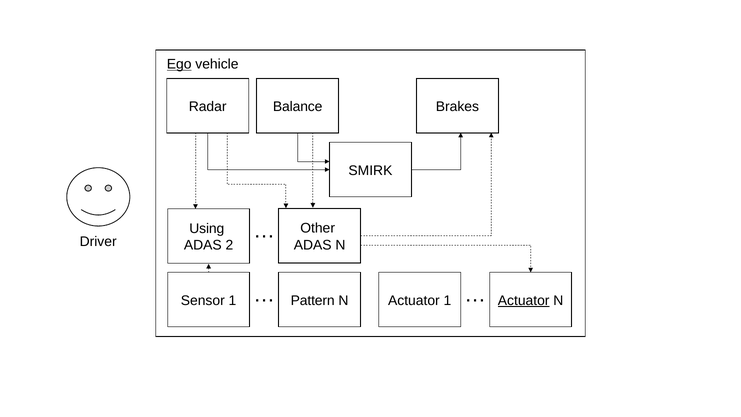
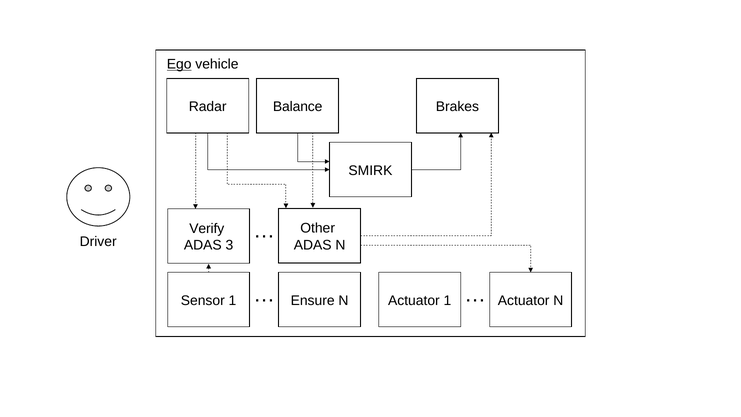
Using: Using -> Verify (207, 229)
2: 2 -> 3 (229, 245)
Actuator underline: present -> none (524, 300)
Pattern: Pattern -> Ensure (313, 300)
